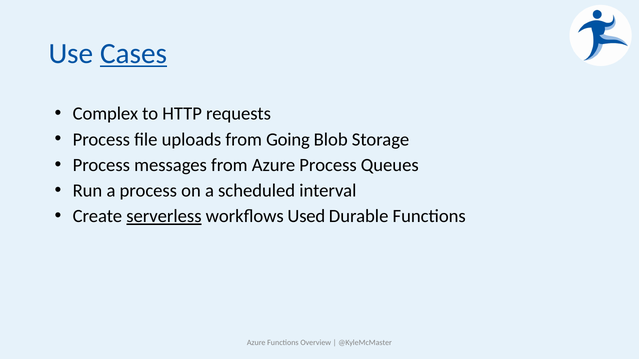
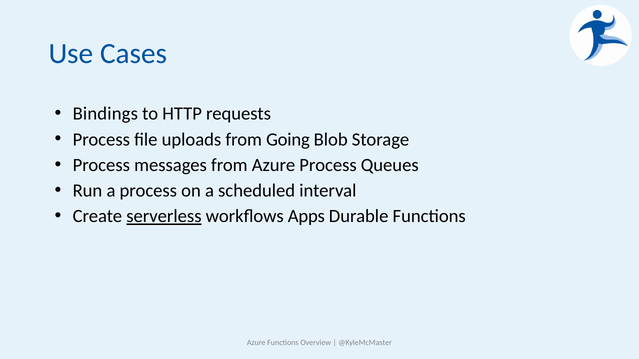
Cases underline: present -> none (134, 54)
Complex: Complex -> Bindings (105, 114)
Used: Used -> Apps (306, 217)
